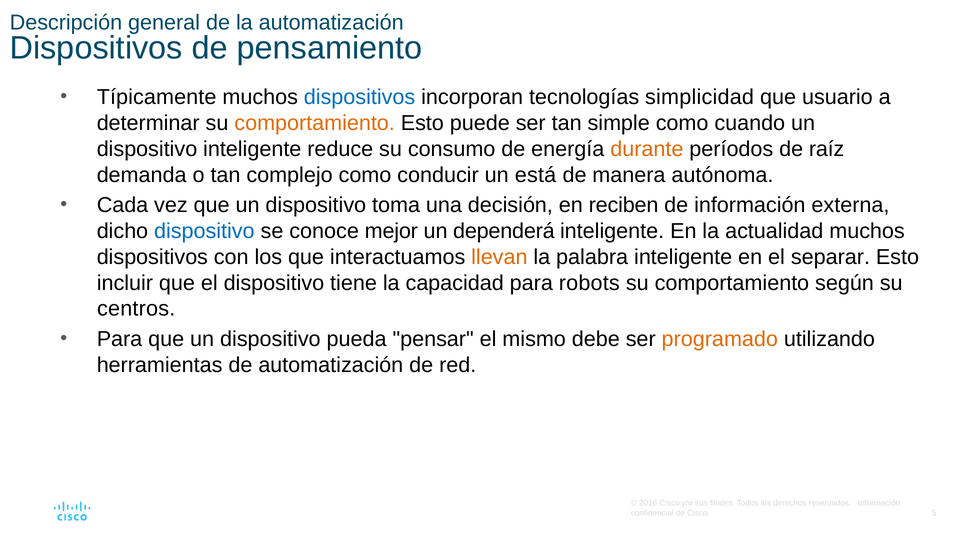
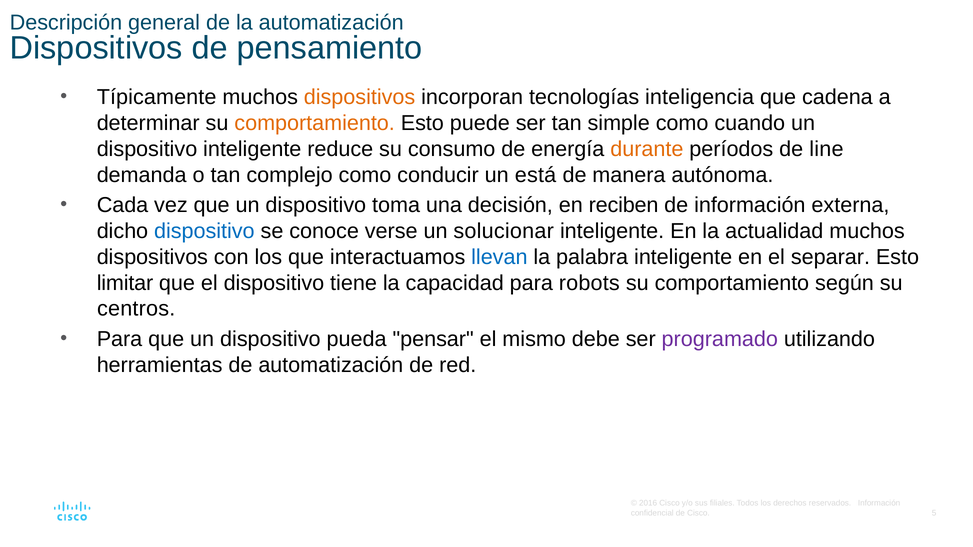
dispositivos colour: blue -> orange (360, 97)
simplicidad: simplicidad -> inteligencia (700, 97)
usuario: usuario -> cadena (837, 97)
raíz: raíz -> line (826, 149)
mejor: mejor -> verse (391, 231)
dependerá: dependerá -> solucionar (504, 231)
llevan colour: orange -> blue (499, 257)
incluir: incluir -> limitar (125, 283)
programado colour: orange -> purple (720, 339)
